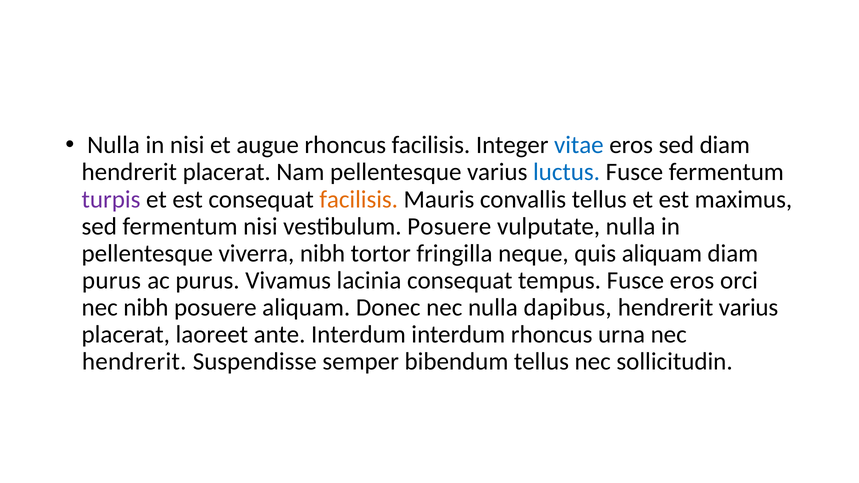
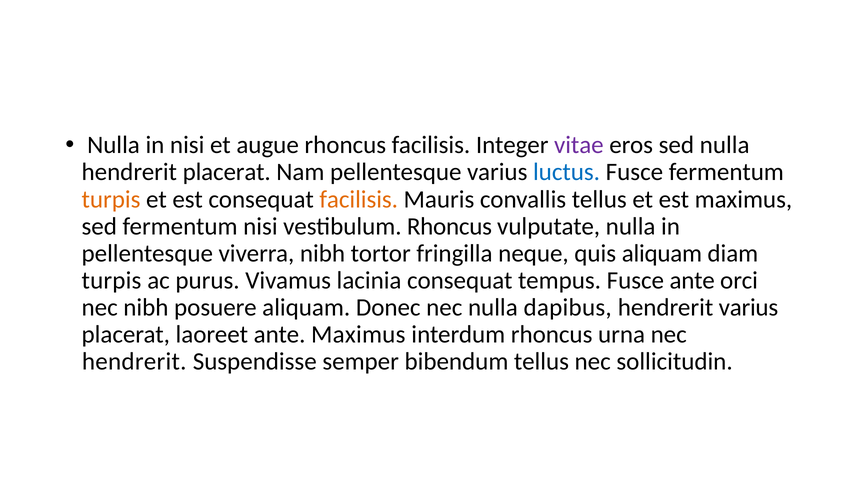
vitae colour: blue -> purple (579, 145)
sed diam: diam -> nulla (725, 145)
turpis colour: purple -> orange (111, 199)
vestibulum Posuere: Posuere -> Rhoncus (449, 226)
purus: purus -> turpis (112, 281)
Fusce eros: eros -> ante (692, 281)
ante Interdum: Interdum -> Maximus (358, 335)
